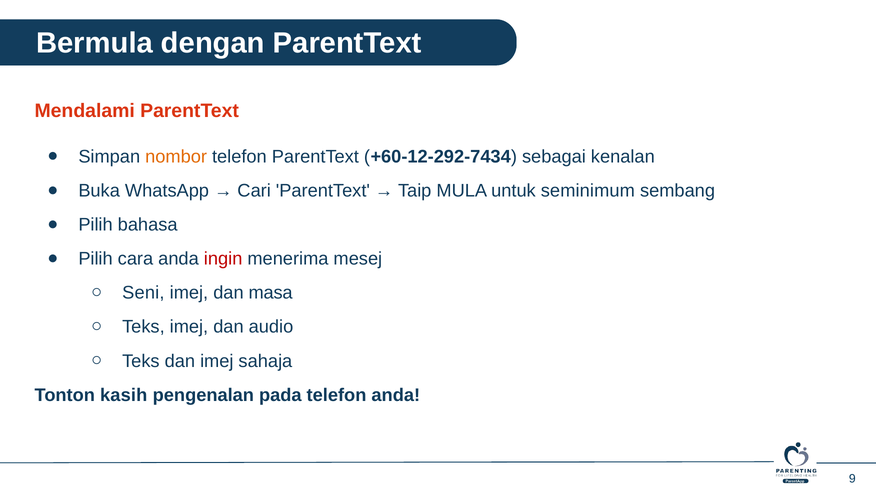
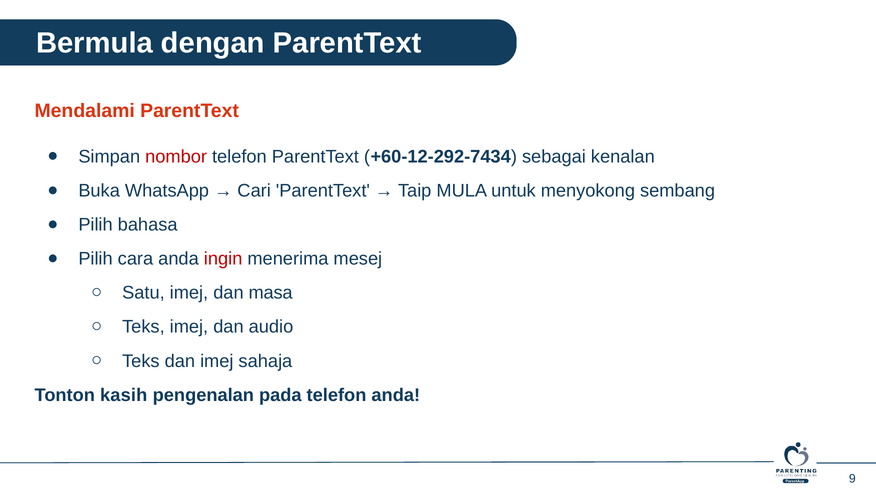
nombor colour: orange -> red (176, 156)
seminimum: seminimum -> menyokong (588, 190)
Seni: Seni -> Satu (143, 293)
